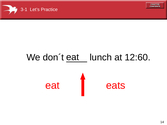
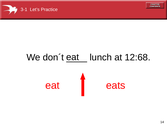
12:60: 12:60 -> 12:68 (138, 58)
